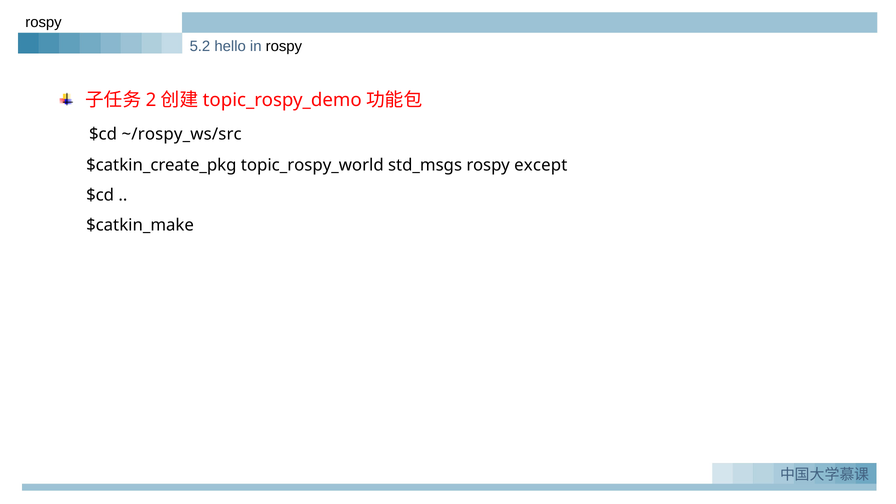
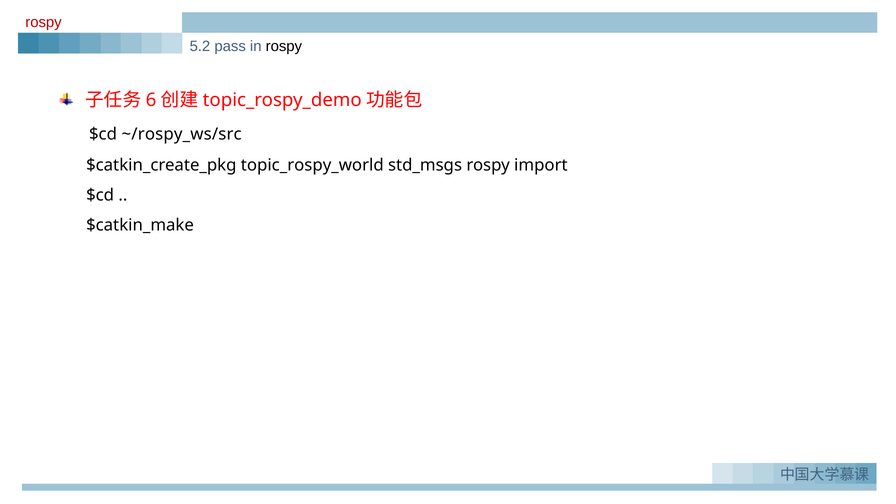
rospy colour: black -> red (44, 22)
hello: hello -> pass (230, 46)
2: 2 -> 6 (151, 100)
except: except -> import (541, 165)
